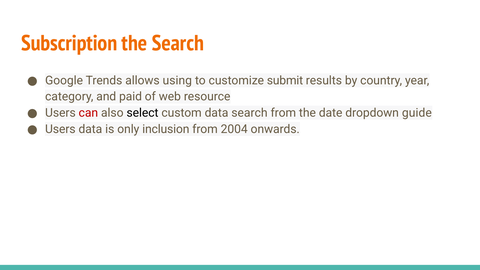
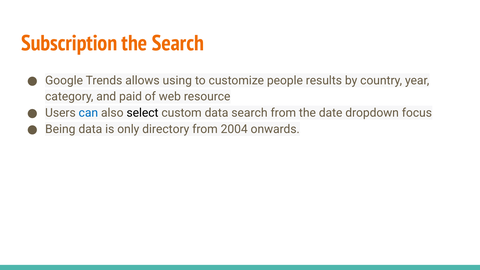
submit: submit -> people (285, 81)
can colour: red -> blue (88, 113)
guide: guide -> focus (417, 113)
Users: Users -> Being (60, 129)
inclusion: inclusion -> directory (166, 129)
